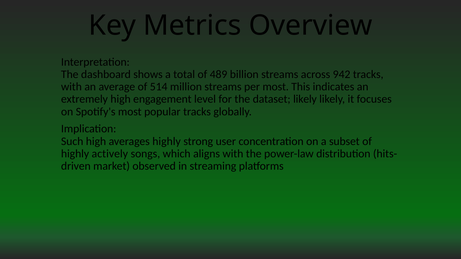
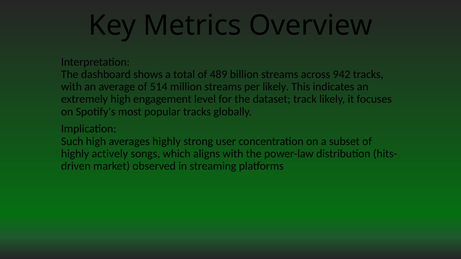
per most: most -> likely (276, 87)
dataset likely: likely -> track (305, 99)
